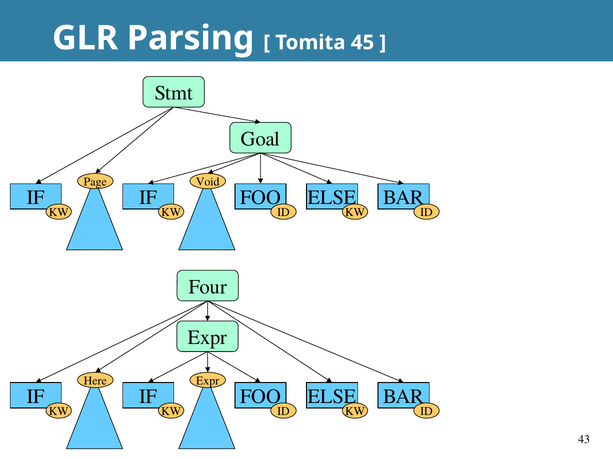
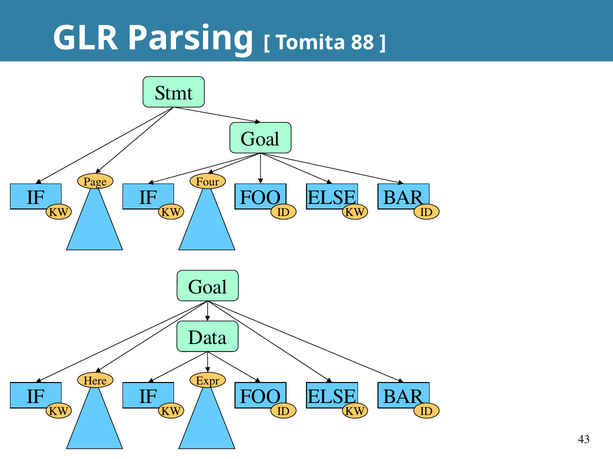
45: 45 -> 88 (363, 43)
Void: Void -> Four (208, 182)
Four: Four -> Goal (208, 287)
Expr: Expr -> Data (208, 338)
